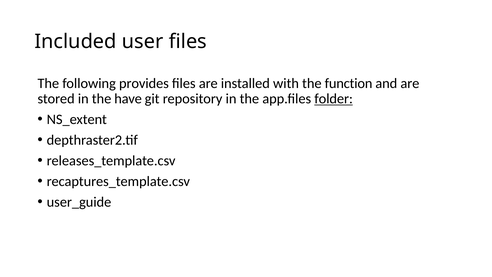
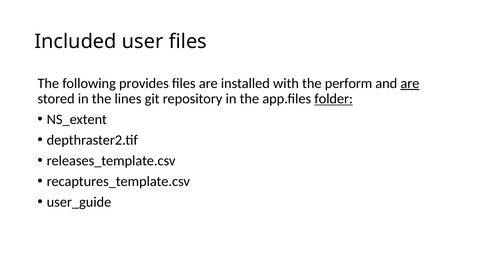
function: function -> perform (349, 83)
are underline: none -> present (410, 83)
have: have -> lines (128, 99)
